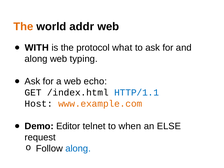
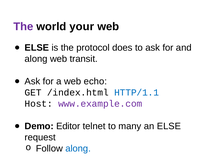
The colour: orange -> purple (23, 27)
addr: addr -> your (82, 27)
WITH: WITH -> ELSE (37, 48)
what: what -> does (122, 48)
typing: typing -> transit (84, 59)
www.example.com colour: orange -> purple (100, 104)
when: when -> many (130, 126)
